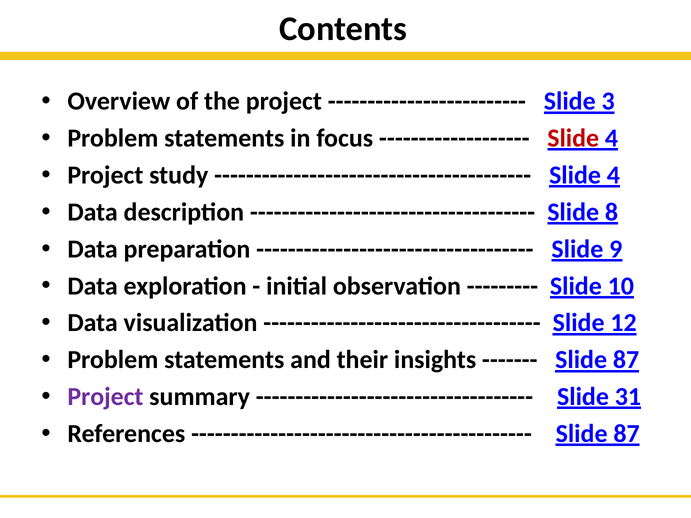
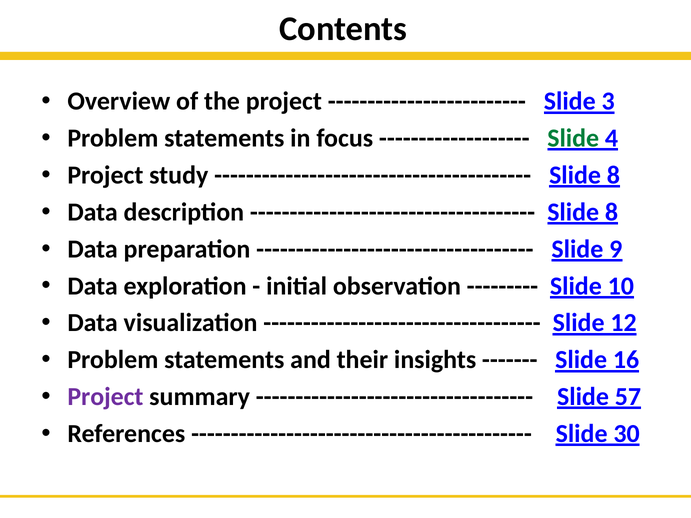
Slide colour: red -> green (573, 138)
4: 4 -> 8 (613, 175)
87: 87 -> 16 (626, 360)
31: 31 -> 57 (628, 397)
87: 87 -> 30 (627, 434)
